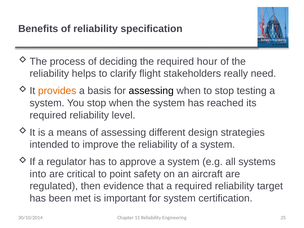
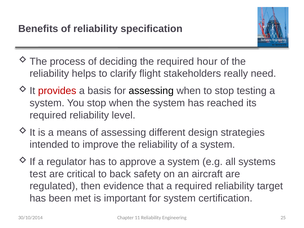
provides colour: orange -> red (57, 91)
into: into -> test (38, 174)
point: point -> back (120, 174)
